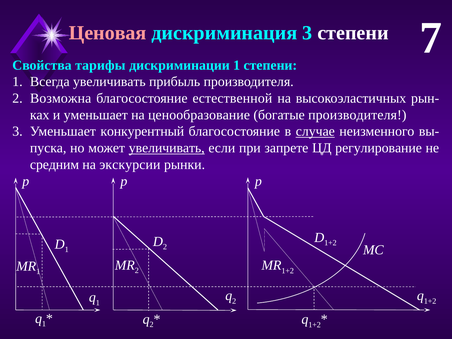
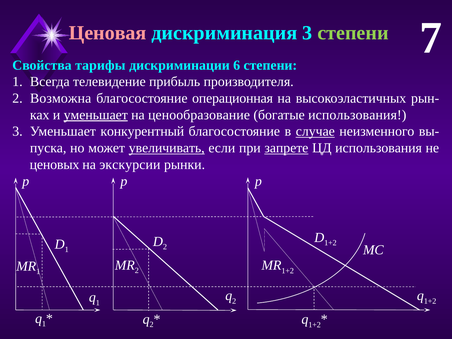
степени colour: white -> light green (353, 33)
дискриминации 1: 1 -> 6 (237, 65)
Всегда увеличивать: увеличивать -> телевидение (109, 82)
естественной: естественной -> операционная (233, 98)
уменьшает underline: none -> present (96, 115)
богатые производителя: производителя -> использования (357, 115)
запрете underline: none -> present (286, 148)
ЦД регулирование: регулирование -> использования (379, 148)
средним: средним -> ценовых (55, 165)
